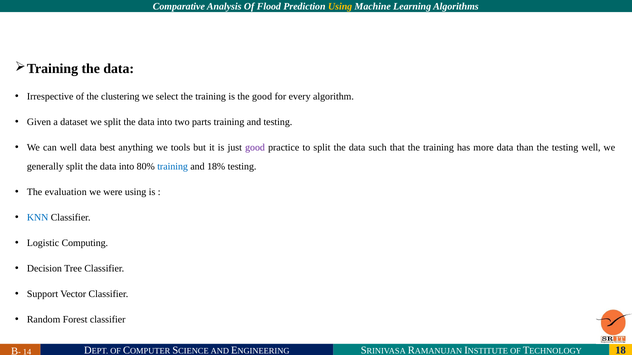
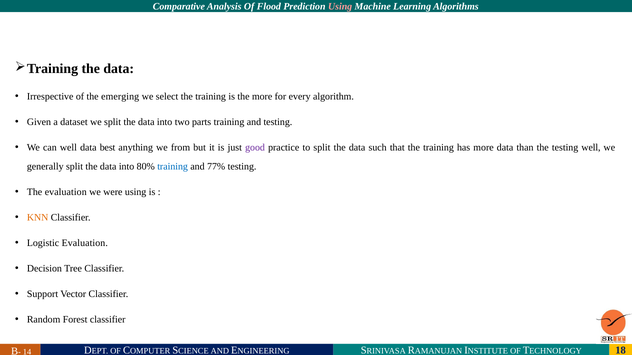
Using colour: yellow -> pink (340, 7)
clustering: clustering -> emerging (120, 97)
the good: good -> more (262, 97)
tools: tools -> from (180, 148)
18%: 18% -> 77% (216, 167)
KNN colour: blue -> orange (38, 218)
Logistic Computing: Computing -> Evaluation (85, 243)
